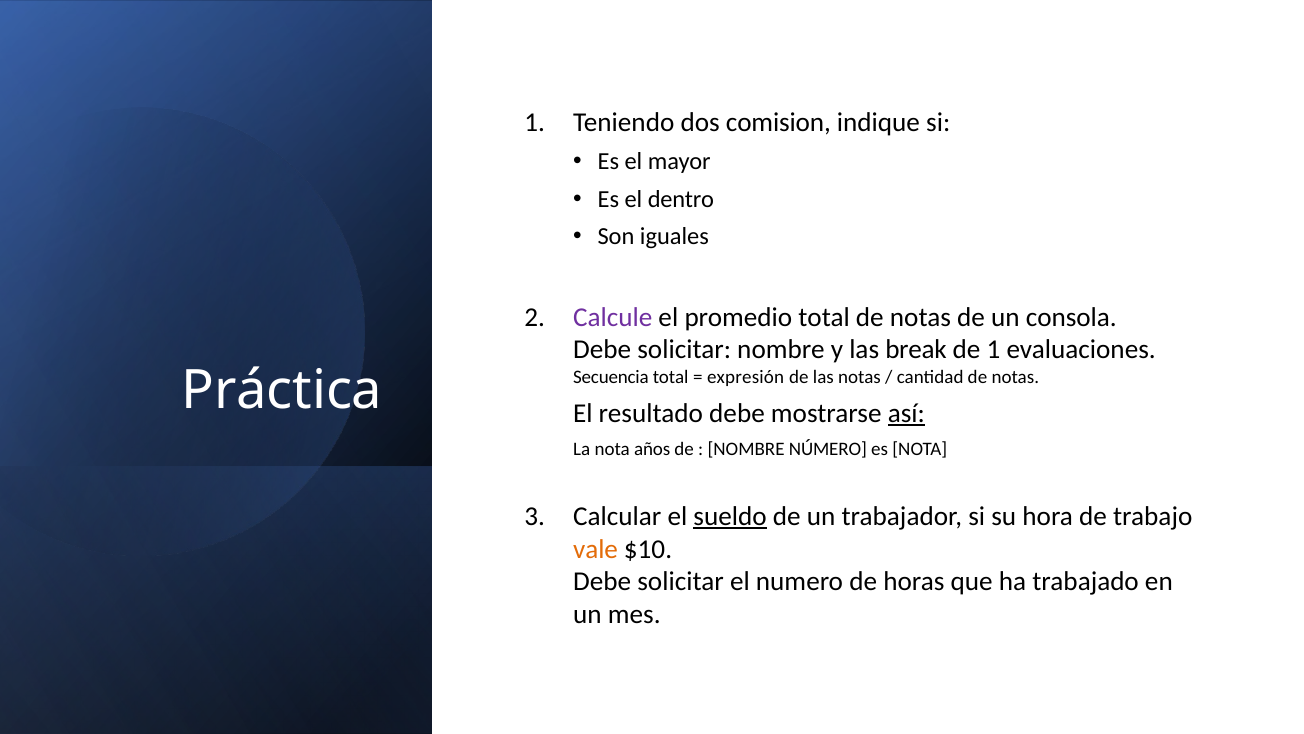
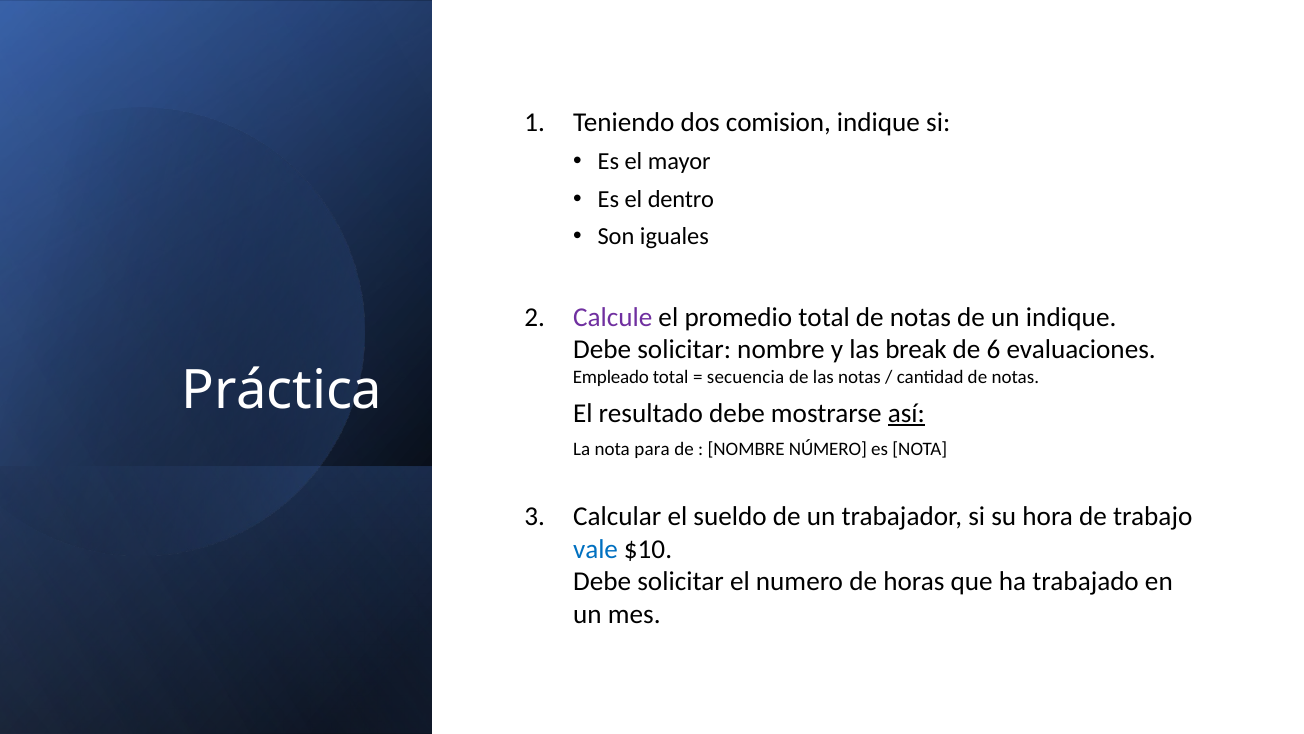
un consola: consola -> indique (1071, 317)
de 1: 1 -> 6 (993, 350)
Secuencia: Secuencia -> Empleado (611, 377)
expresión: expresión -> secuencia (746, 377)
años: años -> para (652, 449)
sueldo underline: present -> none (730, 516)
vale colour: orange -> blue (596, 549)
